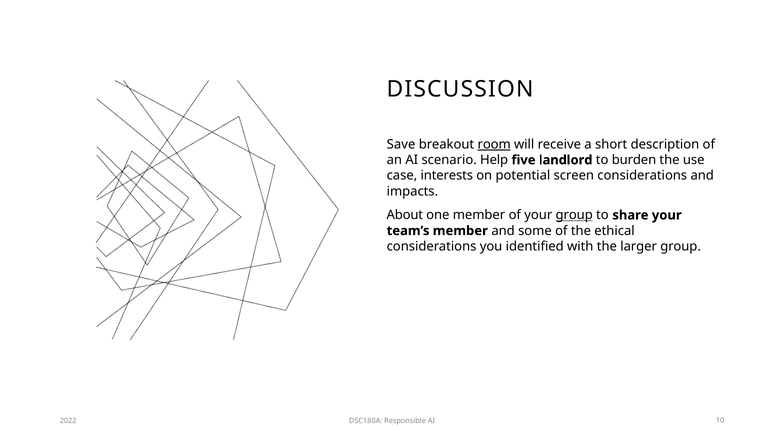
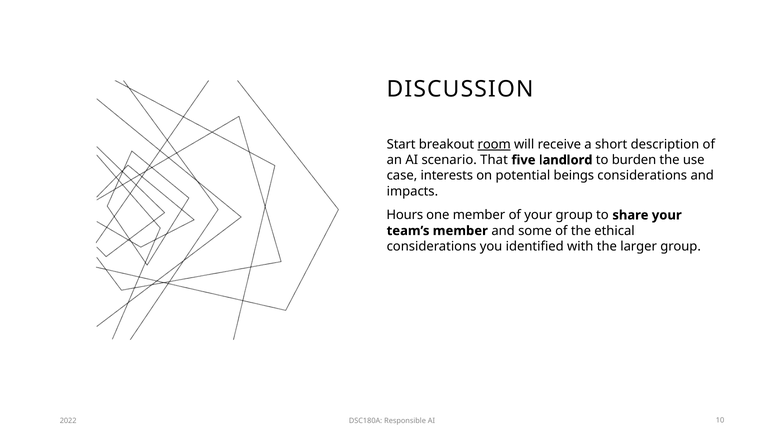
Save: Save -> Start (401, 144)
Help: Help -> That (494, 160)
screen: screen -> beings (574, 176)
About: About -> Hours (405, 215)
group underline: present -> none (574, 215)
